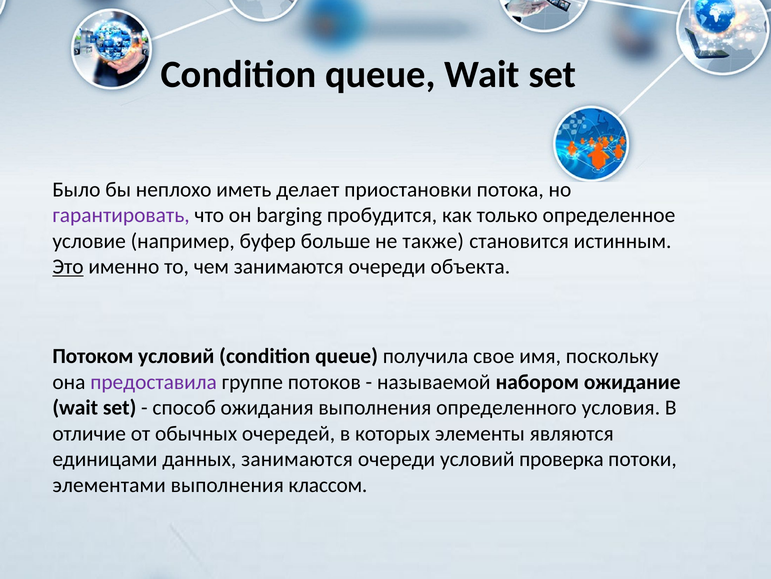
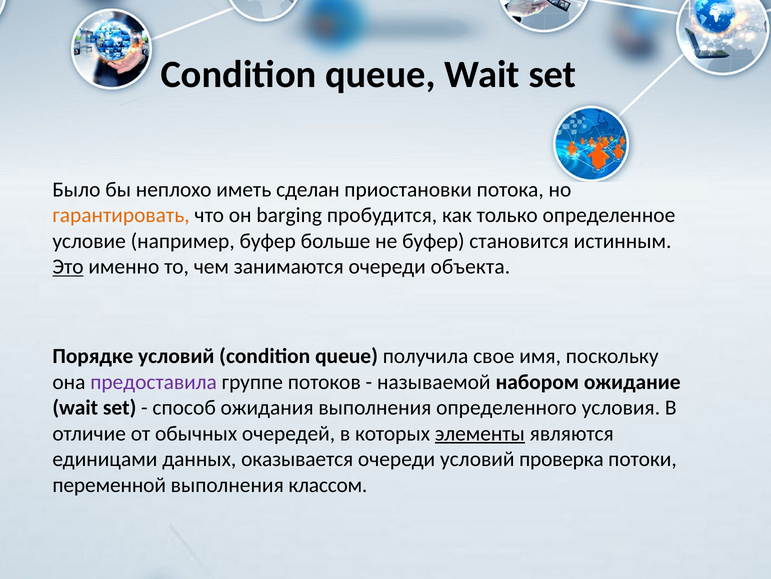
делает: делает -> сделан (308, 189)
гарантировать colour: purple -> orange (121, 215)
не также: также -> буфер (433, 241)
Потоком: Потоком -> Порядке (93, 356)
элементы underline: none -> present (480, 433)
данных занимаются: занимаются -> оказывается (297, 459)
элементами: элементами -> переменной (109, 484)
